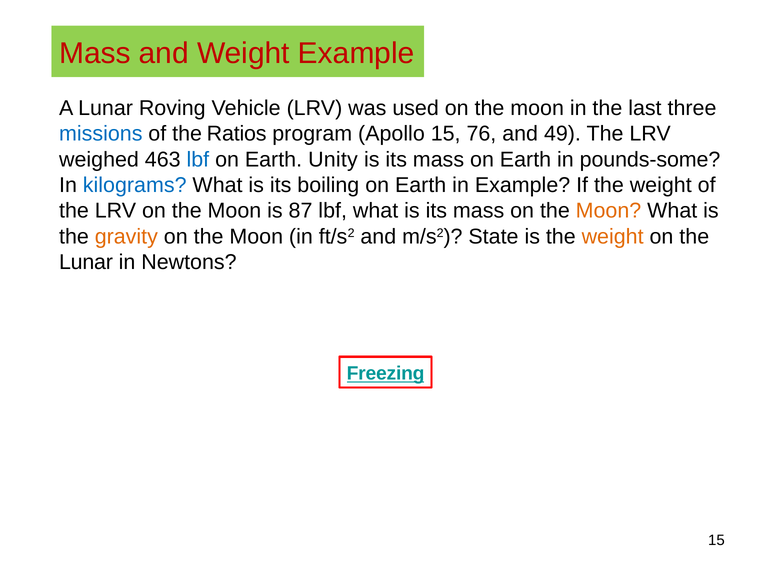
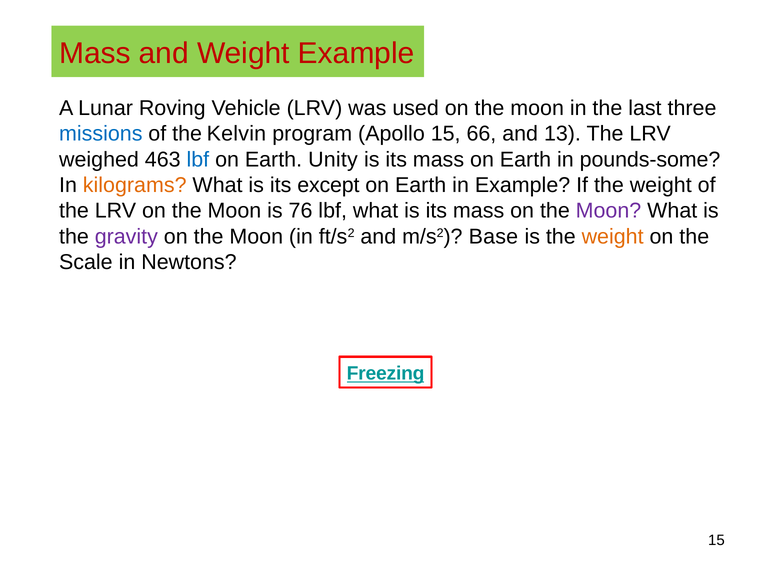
Ratios: Ratios -> Kelvin (236, 134)
76: 76 -> 66 (481, 134)
49: 49 -> 13 (562, 134)
kilograms colour: blue -> orange (135, 185)
boiling: boiling -> except (328, 185)
87: 87 -> 76 (301, 211)
Moon colour: orange -> purple (608, 211)
gravity colour: orange -> purple (126, 237)
State: State -> Base (493, 237)
Lunar: Lunar -> Scale (86, 262)
